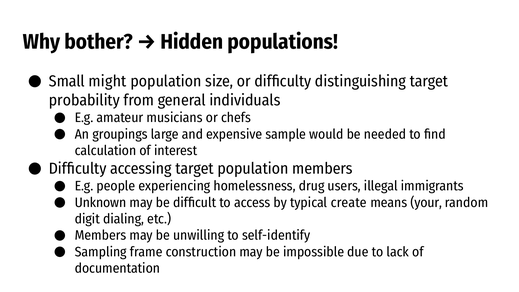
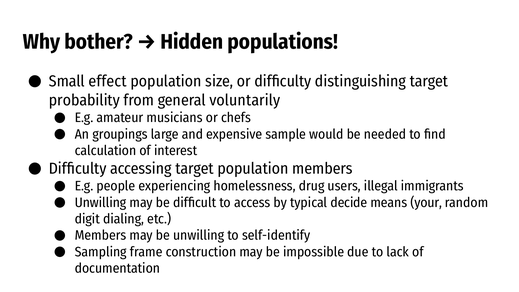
might: might -> effect (108, 81)
individuals: individuals -> voluntarily (245, 100)
Unknown: Unknown -> Unwilling (101, 202)
create: create -> decide (349, 202)
